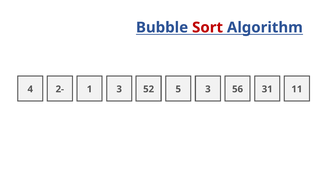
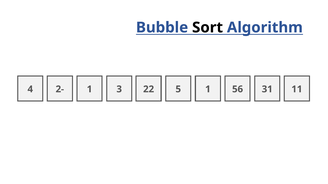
Sort colour: red -> black (208, 28)
52: 52 -> 22 (149, 89)
5 3: 3 -> 1 (208, 89)
